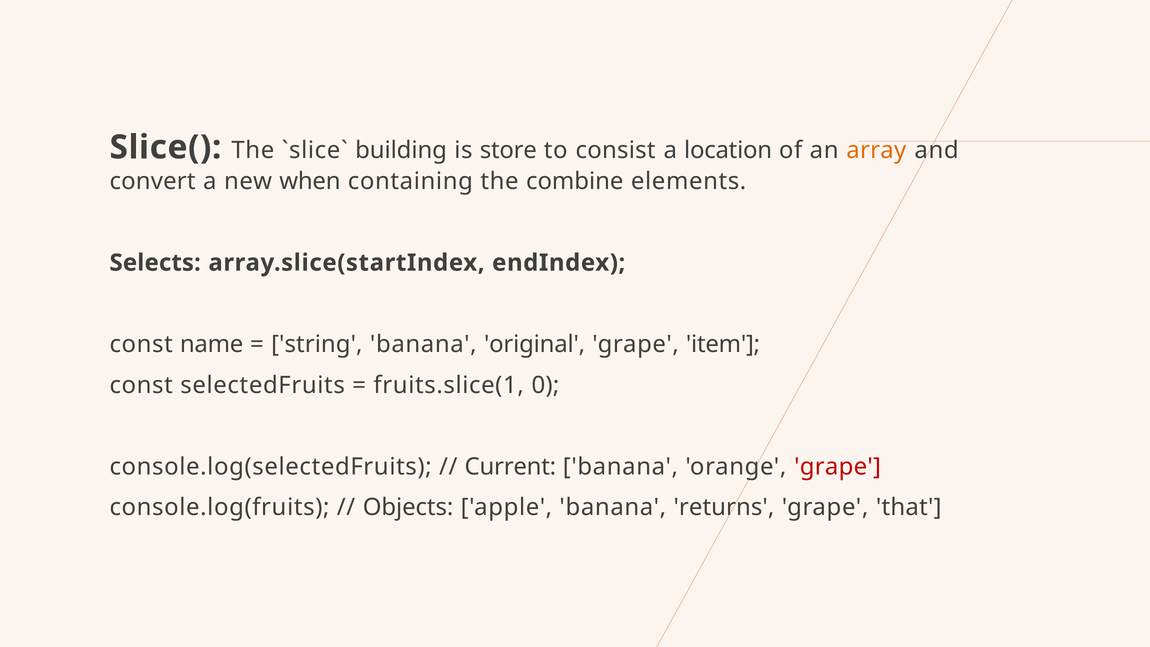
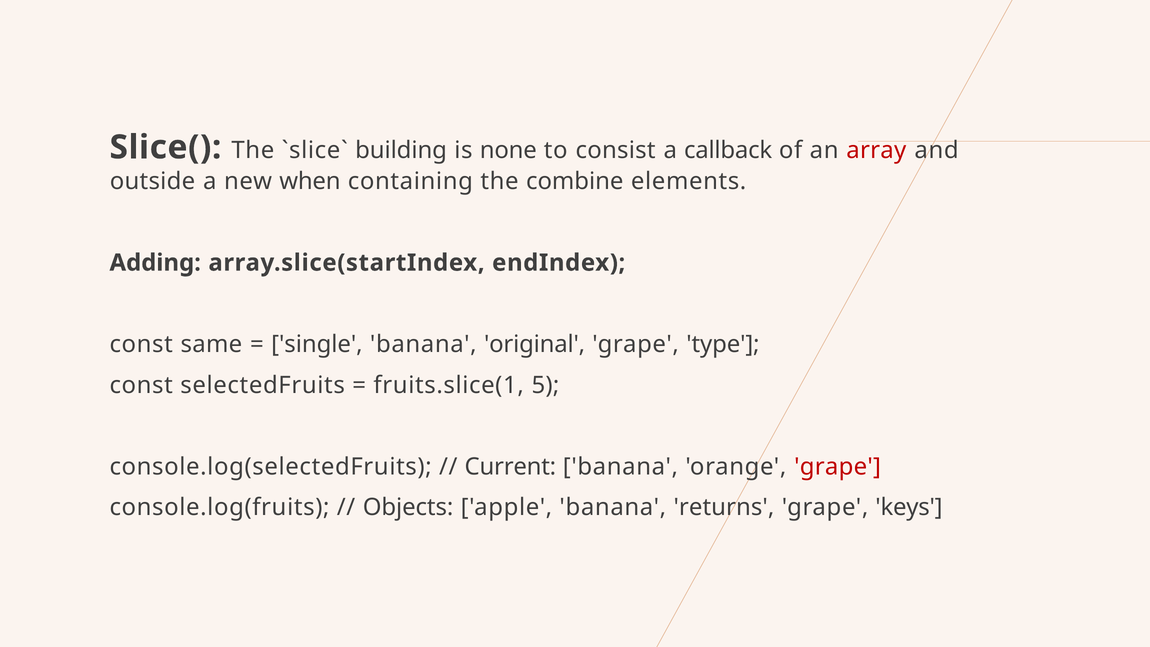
store: store -> none (508, 150)
location: location -> callback (728, 150)
array colour: orange -> red (876, 150)
convert: convert -> outside (152, 181)
Selects: Selects -> Adding (155, 263)
name: name -> same (211, 344)
string: string -> single (317, 344)
item: item -> type (723, 344)
0: 0 -> 5 (545, 385)
that: that -> keys (909, 507)
